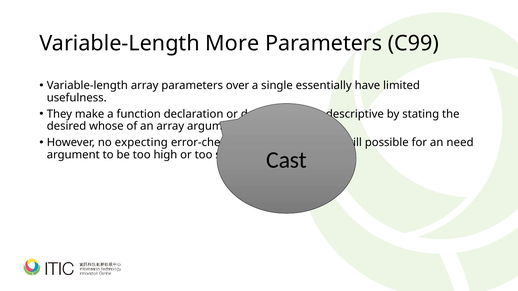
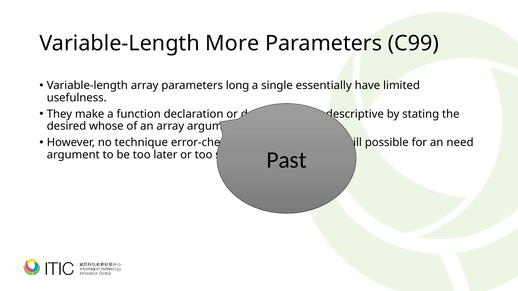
over: over -> long (238, 86)
expecting: expecting -> technique (141, 143)
high: high -> later (165, 155)
Cast: Cast -> Past (287, 160)
